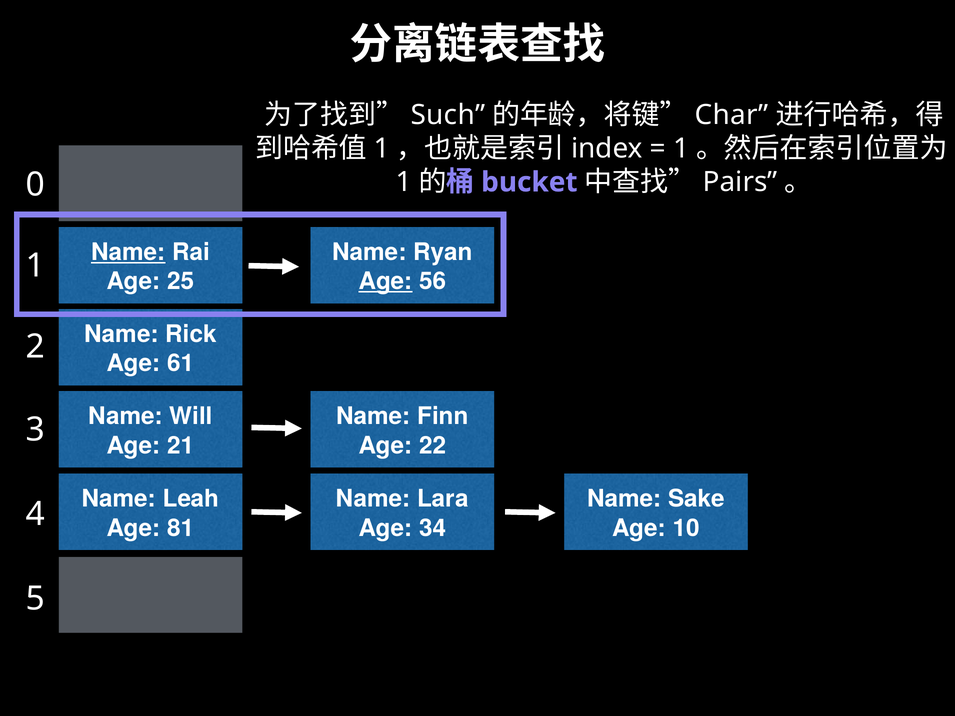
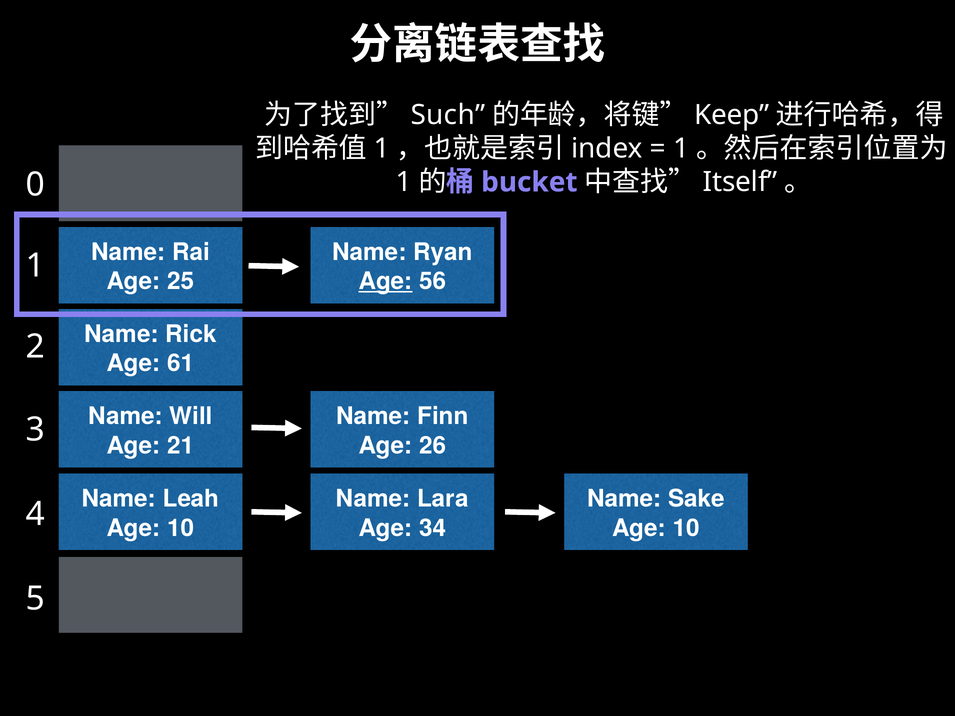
Char: Char -> Keep (732, 115)
Pairs: Pairs -> Itself (740, 182)
Name underline: present -> none (128, 252)
22: 22 -> 26 (433, 446)
81: 81 -> 10 (181, 528)
